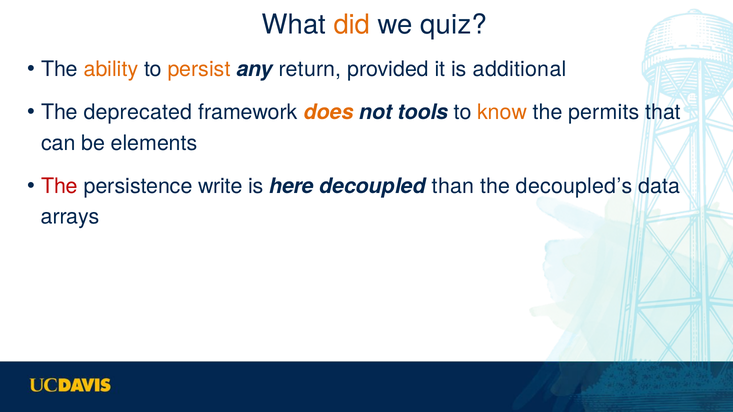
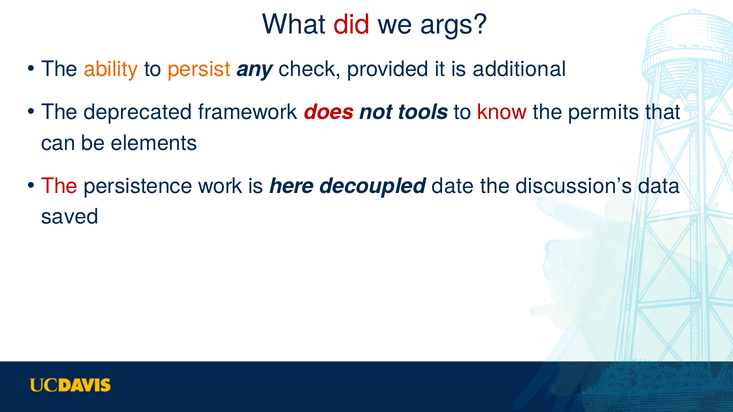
did colour: orange -> red (352, 25)
quiz: quiz -> args (454, 25)
return: return -> check (310, 69)
does colour: orange -> red (329, 112)
know colour: orange -> red (502, 112)
write: write -> work (220, 186)
than: than -> date (453, 186)
decoupled’s: decoupled’s -> discussion’s (574, 186)
arrays: arrays -> saved (70, 217)
